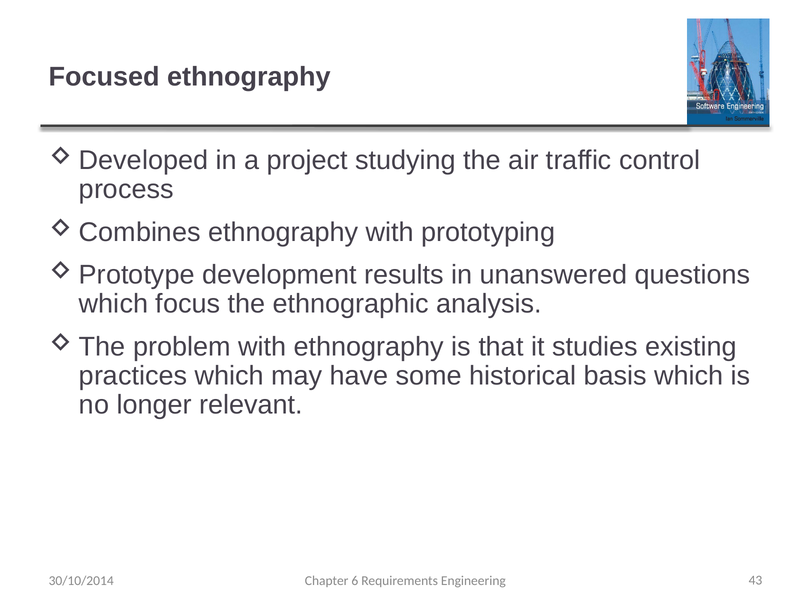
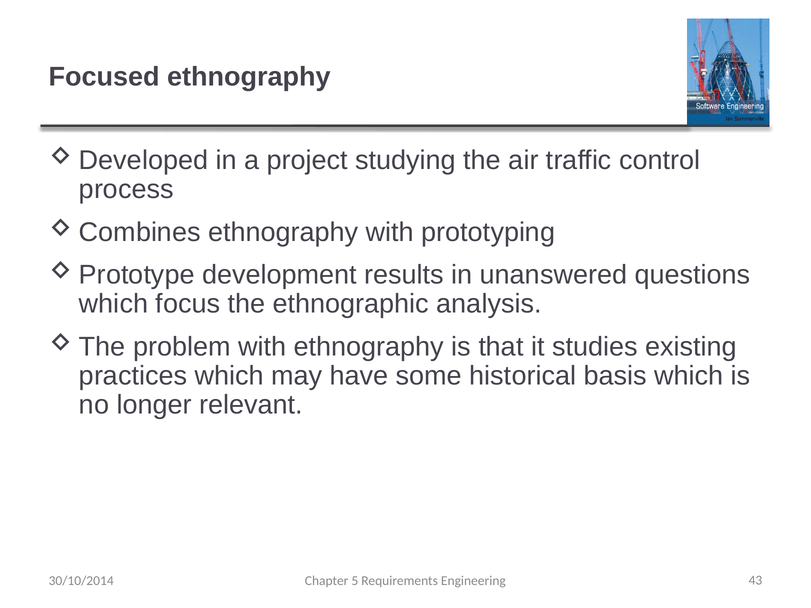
6: 6 -> 5 (355, 581)
